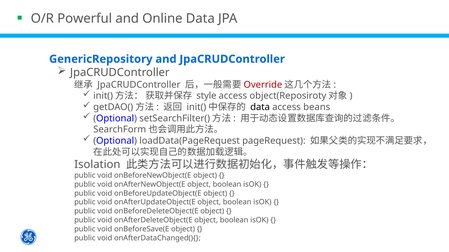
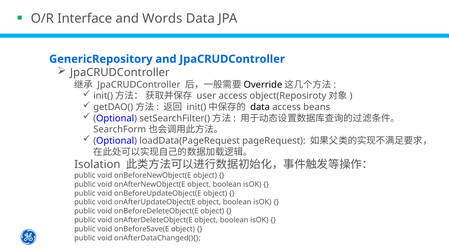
Powerful: Powerful -> Interface (85, 18)
Online: Online -> Words (162, 18)
Override colour: red -> black (263, 85)
style: style -> user (206, 96)
